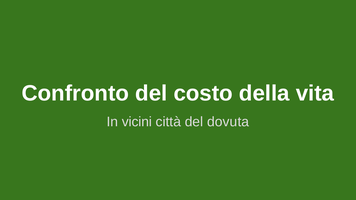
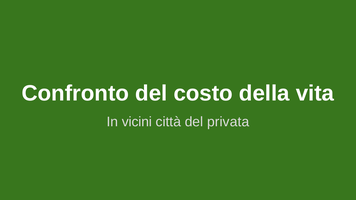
dovuta: dovuta -> privata (228, 122)
